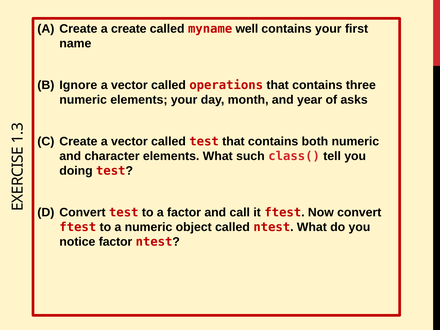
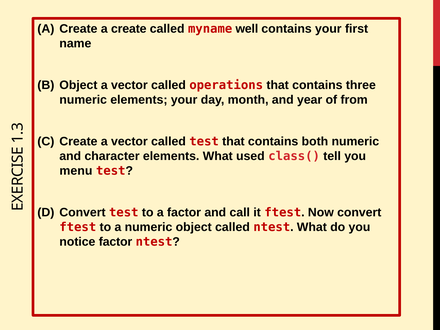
Ignore: Ignore -> Object (78, 85)
asks: asks -> from (354, 100)
such: such -> used (250, 156)
doing: doing -> menu (76, 171)
